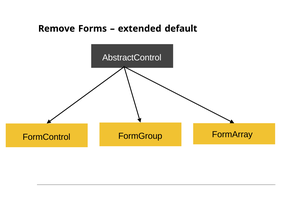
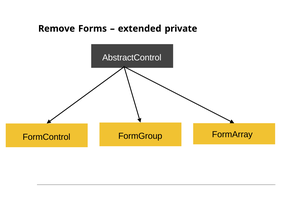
default: default -> private (181, 29)
